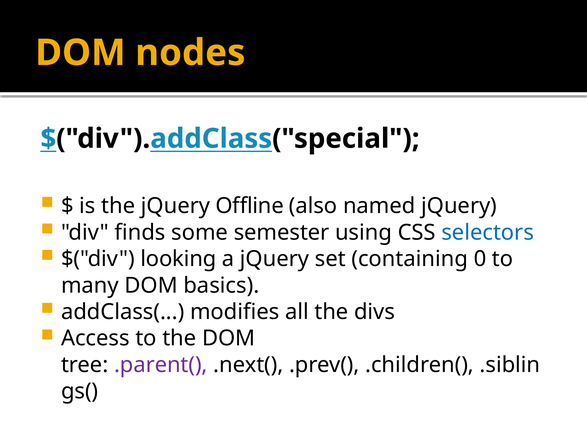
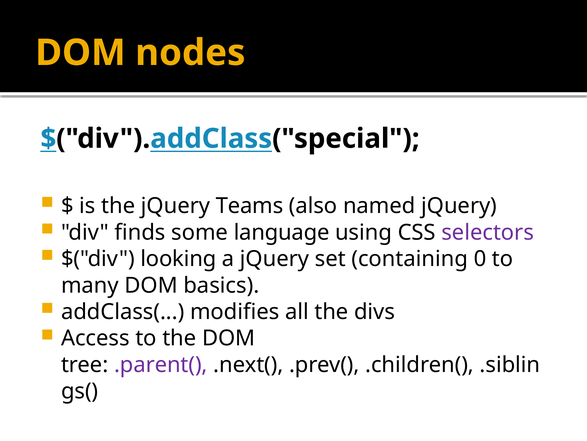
Offline: Offline -> Teams (250, 206)
semester: semester -> language (282, 232)
selectors colour: blue -> purple (488, 232)
